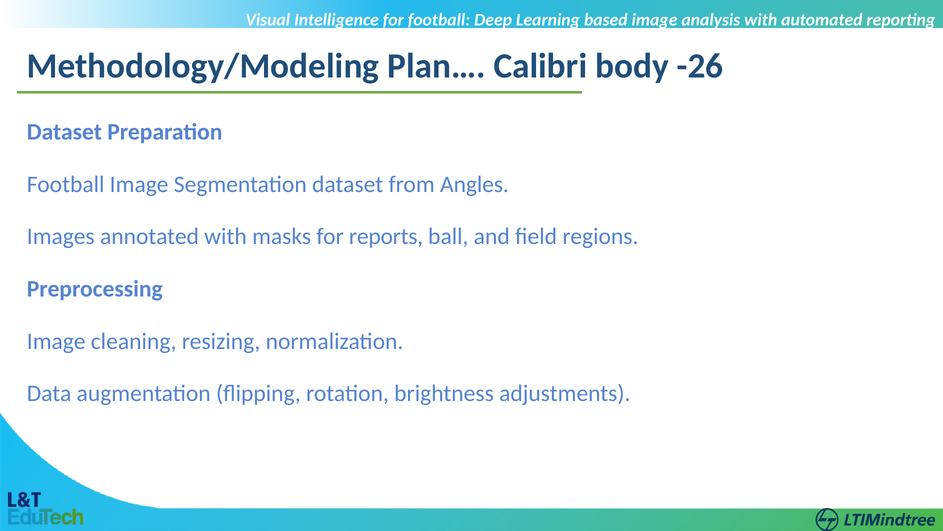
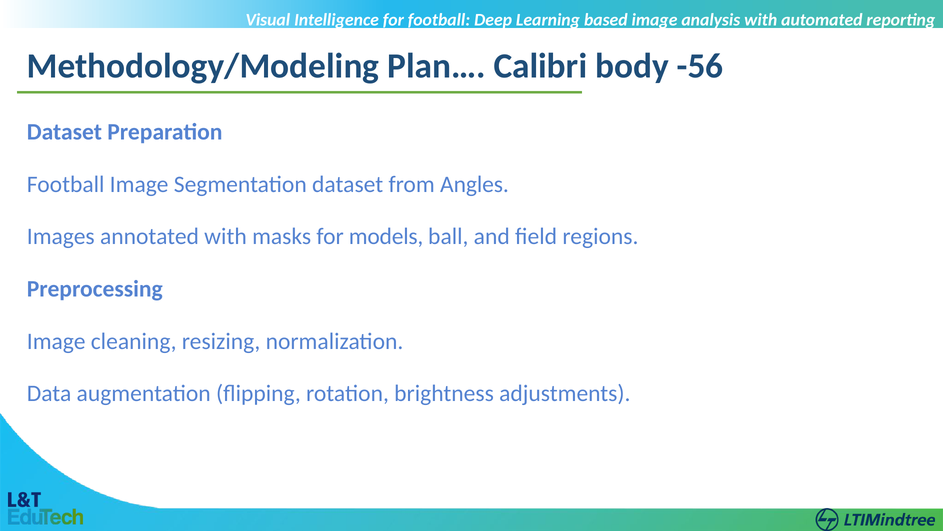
-26: -26 -> -56 (700, 66)
reports: reports -> models (386, 236)
